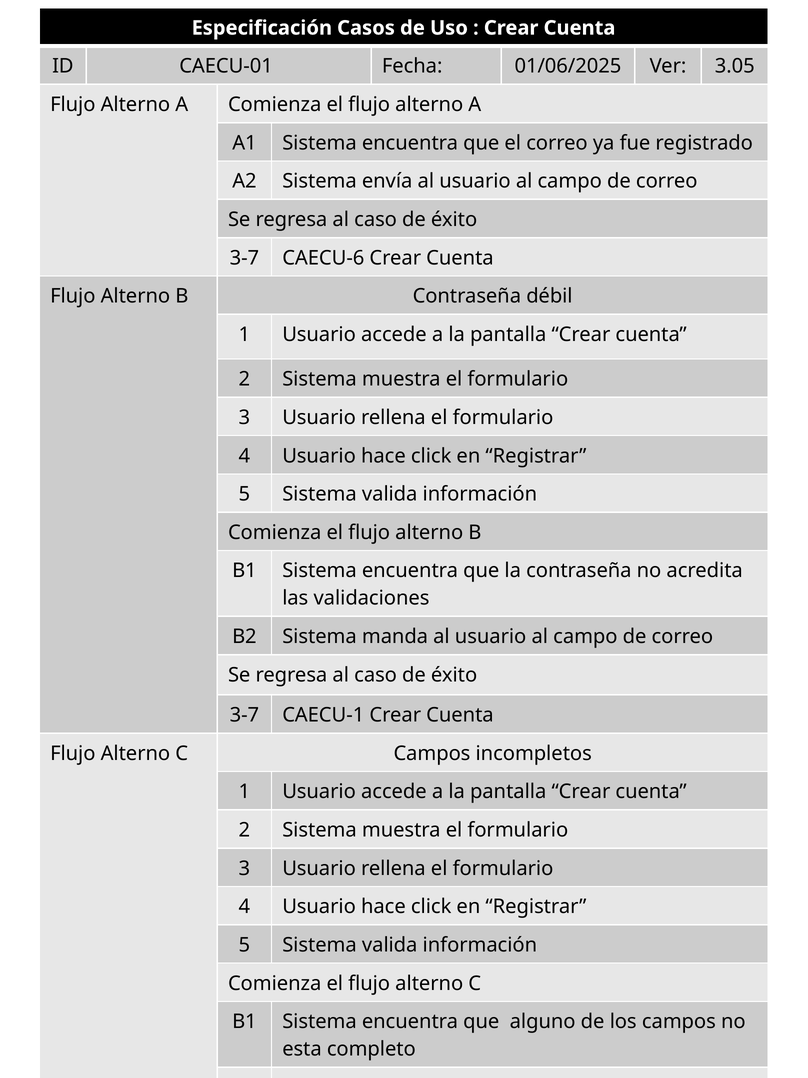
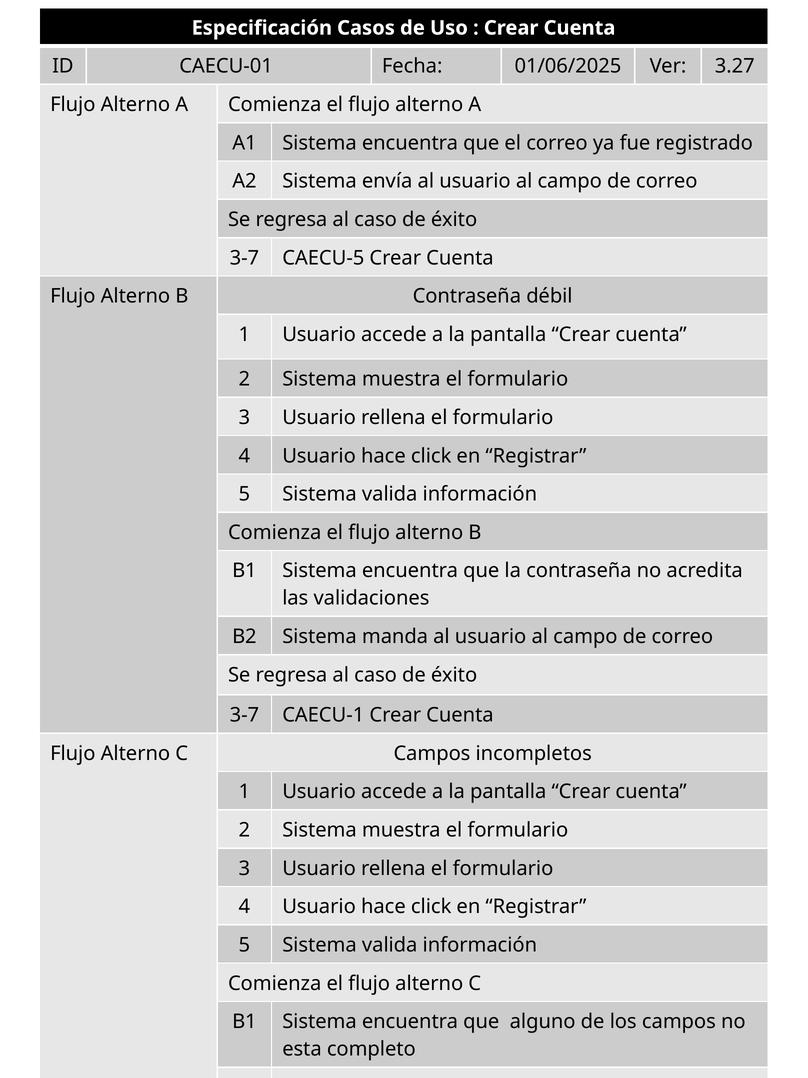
3.05: 3.05 -> 3.27 (735, 66)
CAECU-6: CAECU-6 -> CAECU-5 (323, 258)
